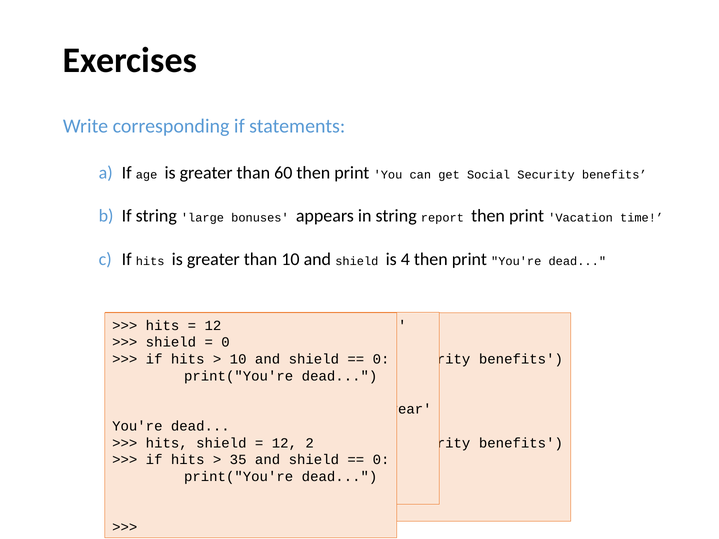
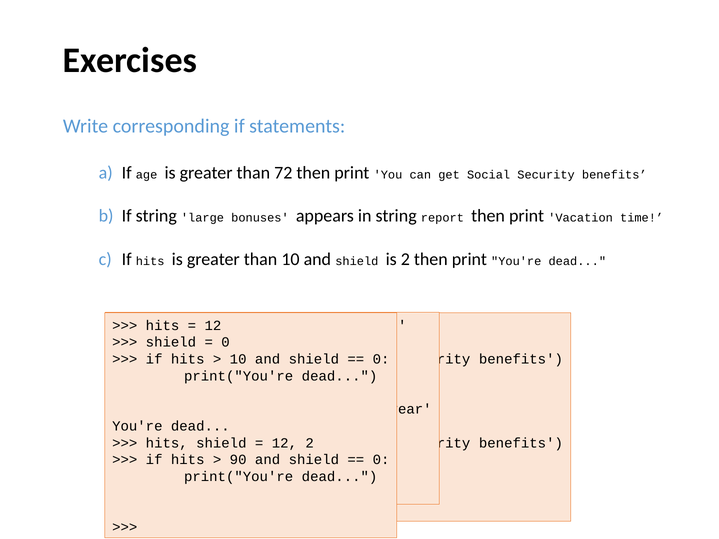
60: 60 -> 72 (283, 173)
is 4: 4 -> 2 (405, 259)
35: 35 -> 90 (238, 460)
